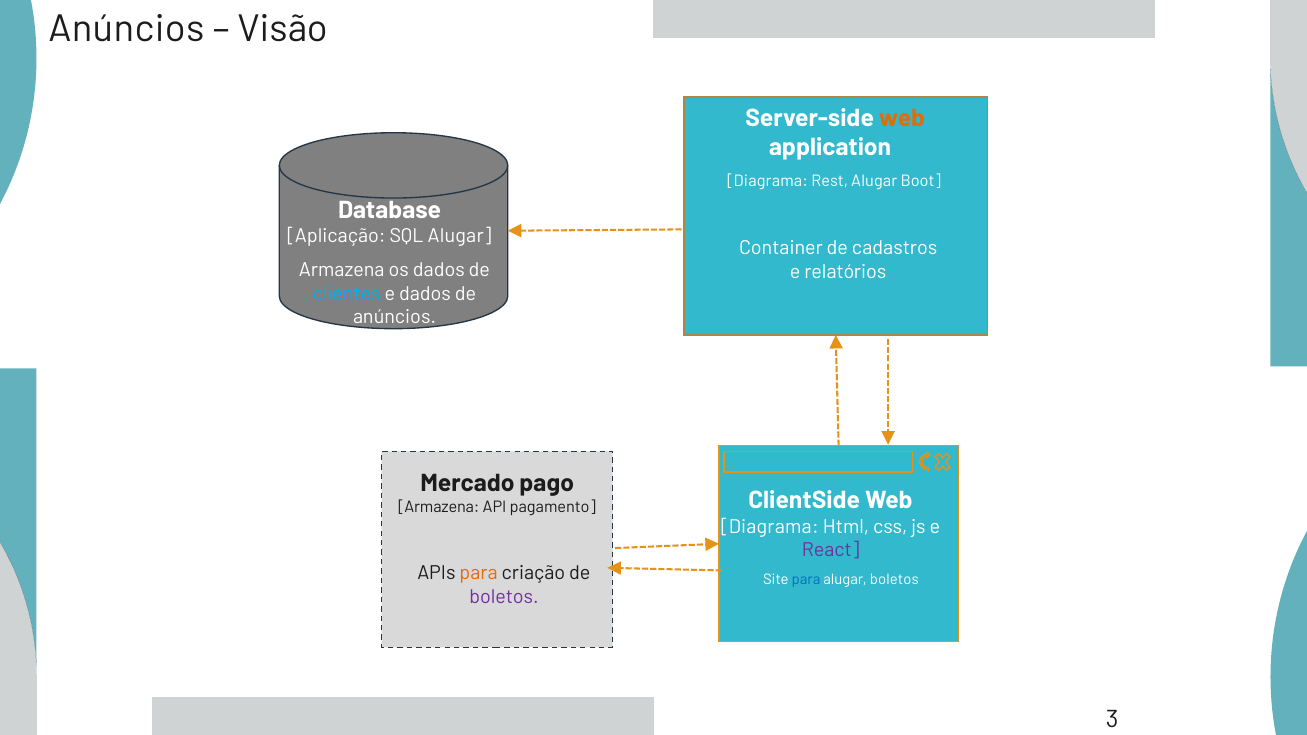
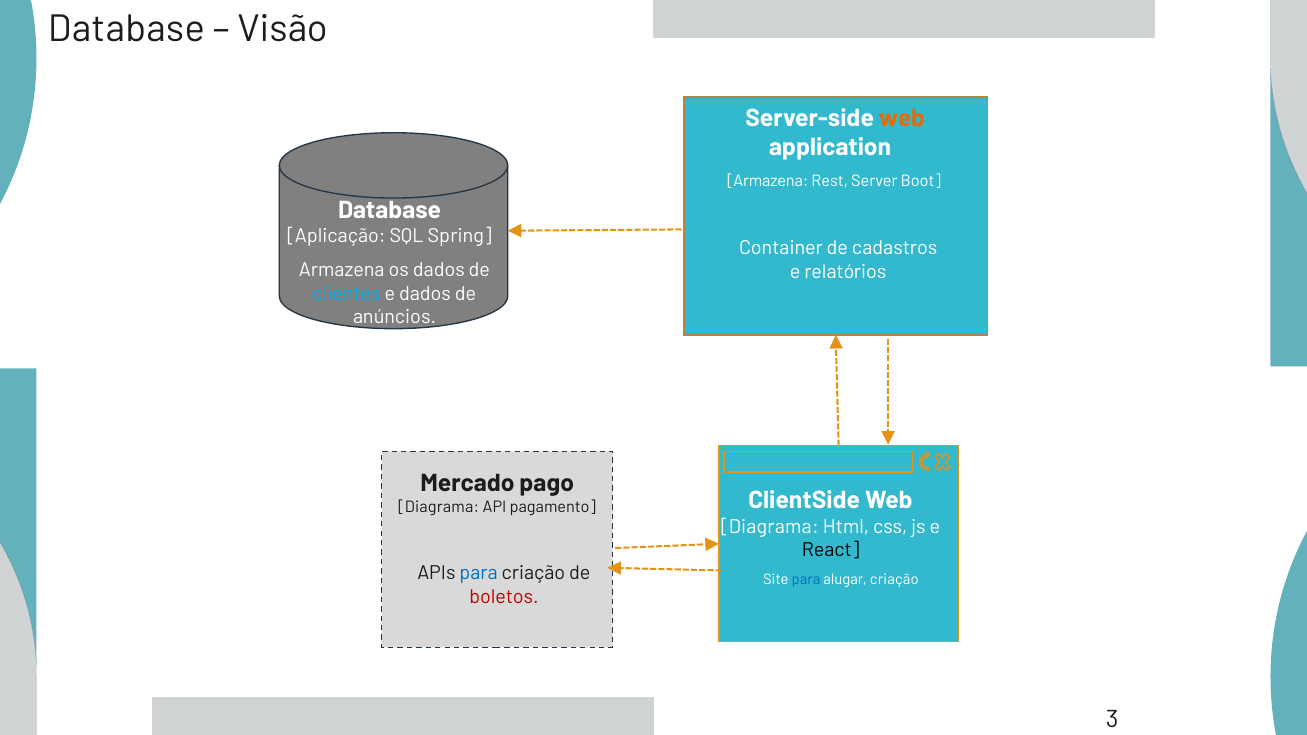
Anúncios: Anúncios -> Database (126, 29)
Diagrama: Diagrama -> Armazena (768, 181)
Rest Alugar: Alugar -> Server (874, 181)
SQL Alugar: Alugar -> Spring (460, 236)
Armazena: Armazena -> Diagrama (439, 507)
React colour: purple -> black (831, 550)
para colour: orange -> blue (479, 573)
alugar boletos: boletos -> criação (894, 579)
boletos colour: purple -> red (504, 597)
